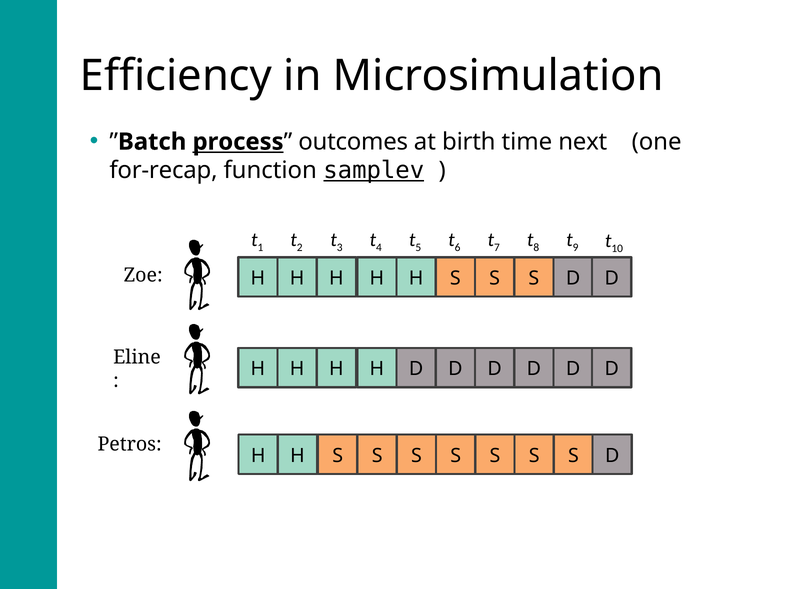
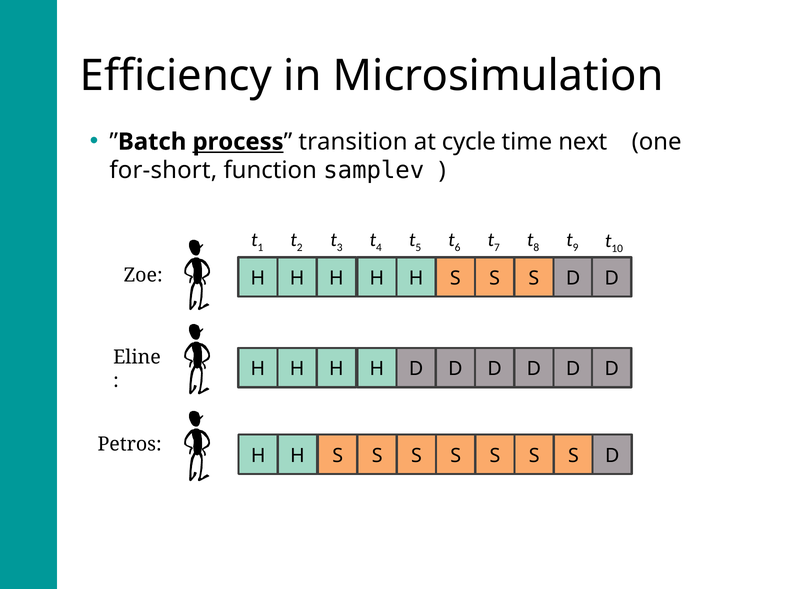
outcomes: outcomes -> transition (353, 142)
birth: birth -> cycle (469, 142)
for-recap: for-recap -> for-short (163, 170)
samplev underline: present -> none (374, 170)
